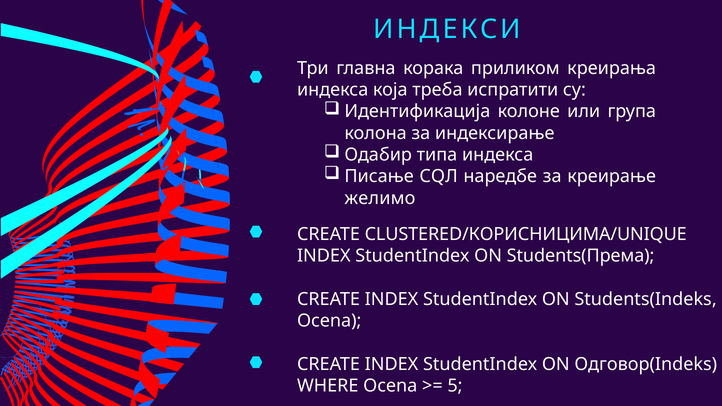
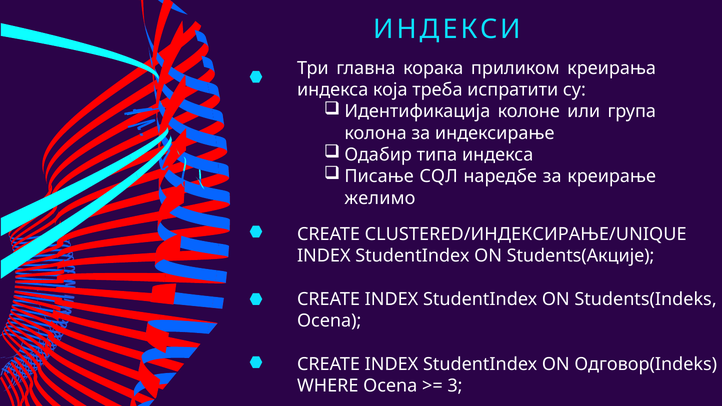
CLUSTERED/КОРИСНИЦИМА/UNIQUE: CLUSTERED/КОРИСНИЦИМА/UNIQUE -> CLUSTERED/ИНДЕКСИРАЊЕ/UNIQUE (526, 234)
Students(Према: Students(Према -> Students(Акције (581, 256)
5: 5 -> 3 (455, 386)
